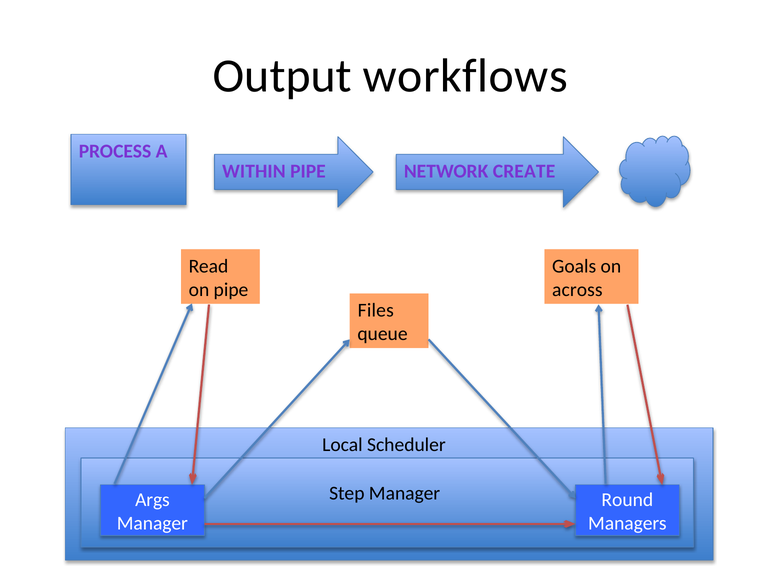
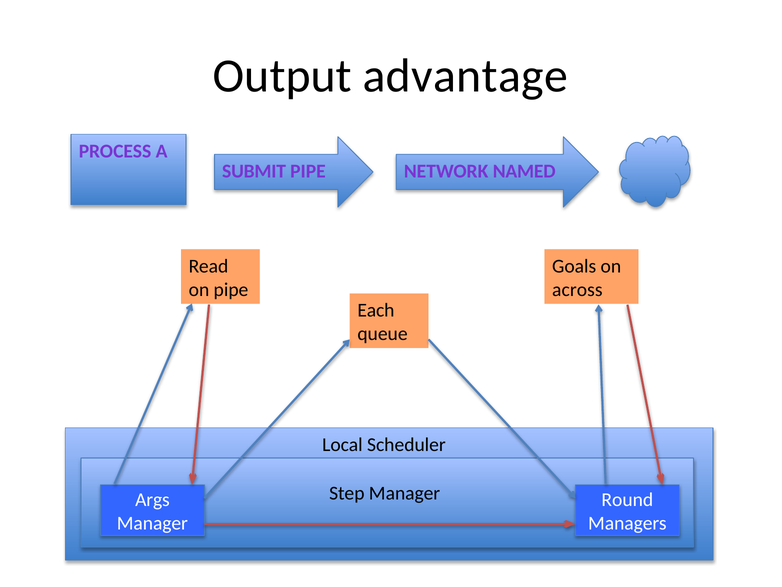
workflows: workflows -> advantage (465, 76)
WITHIN: WITHIN -> SUBMIT (254, 171)
CREATE: CREATE -> NAMED (524, 171)
Files: Files -> Each (376, 310)
